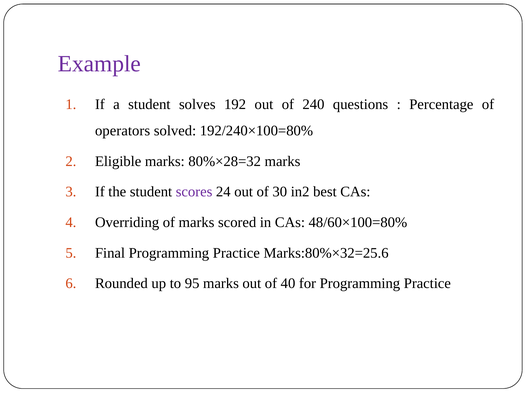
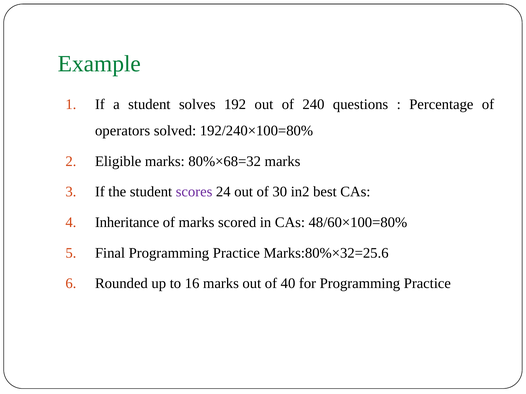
Example colour: purple -> green (99, 64)
80%×28=32: 80%×28=32 -> 80%×68=32 (225, 161)
Overriding: Overriding -> Inheritance (127, 223)
95: 95 -> 16 (192, 284)
